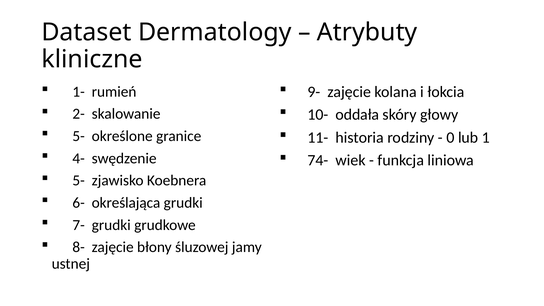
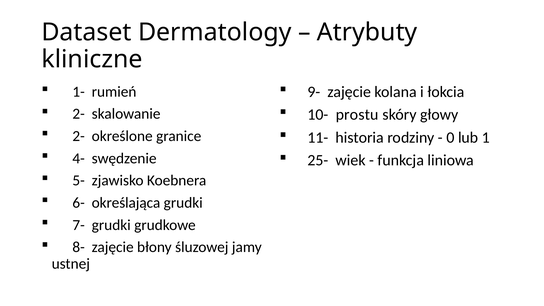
oddała: oddała -> prostu (357, 115)
5-: 5- -> 2- (79, 136)
74-: 74- -> 25- (318, 160)
